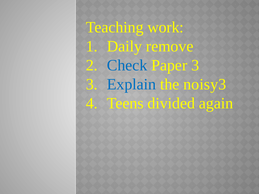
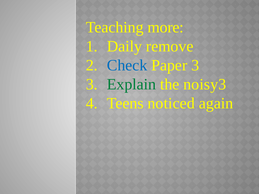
work: work -> more (166, 27)
Explain colour: blue -> green (131, 84)
divided: divided -> noticed (171, 103)
